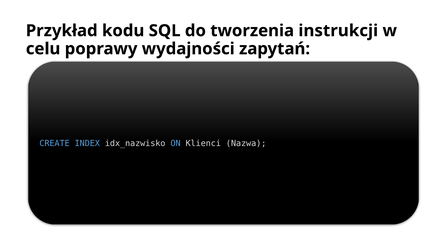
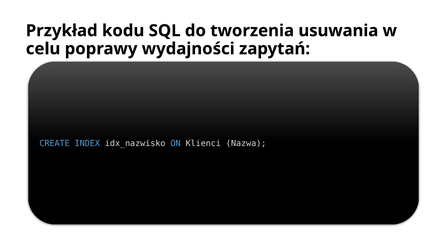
instrukcji: instrukcji -> usuwania (338, 31)
